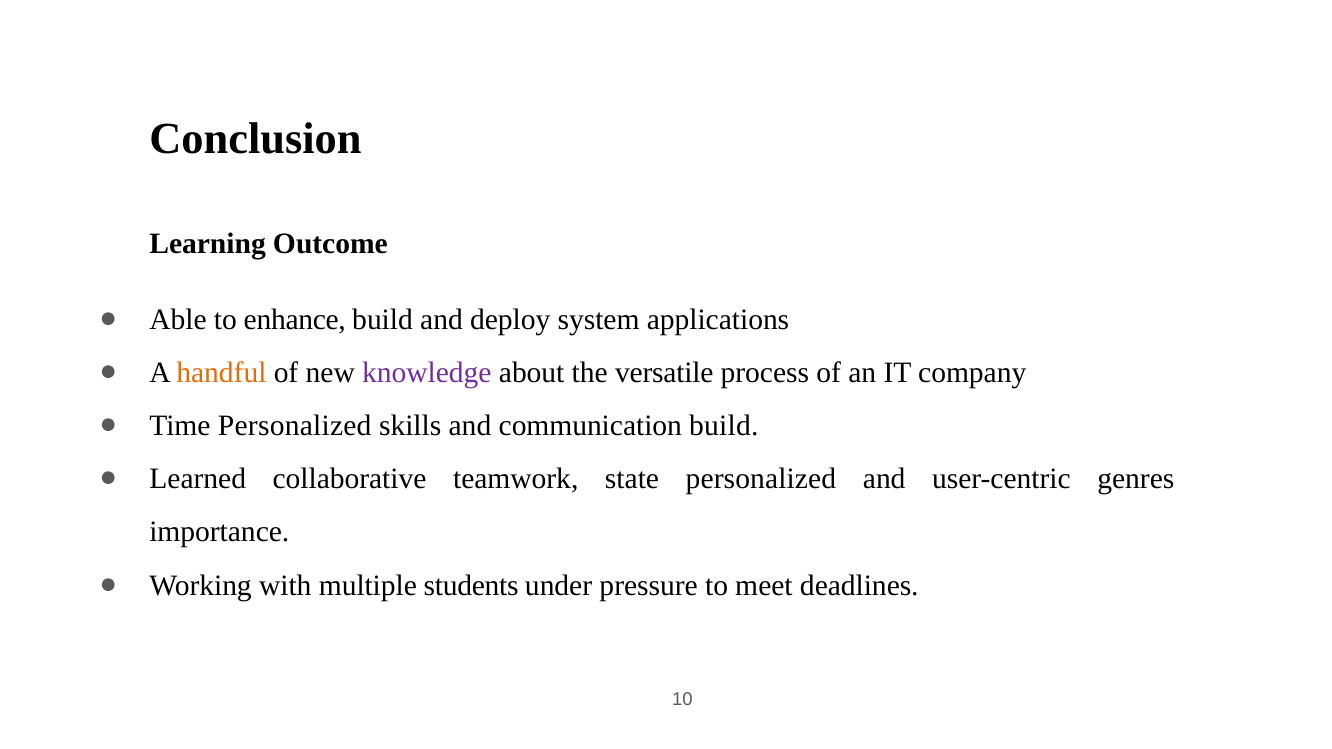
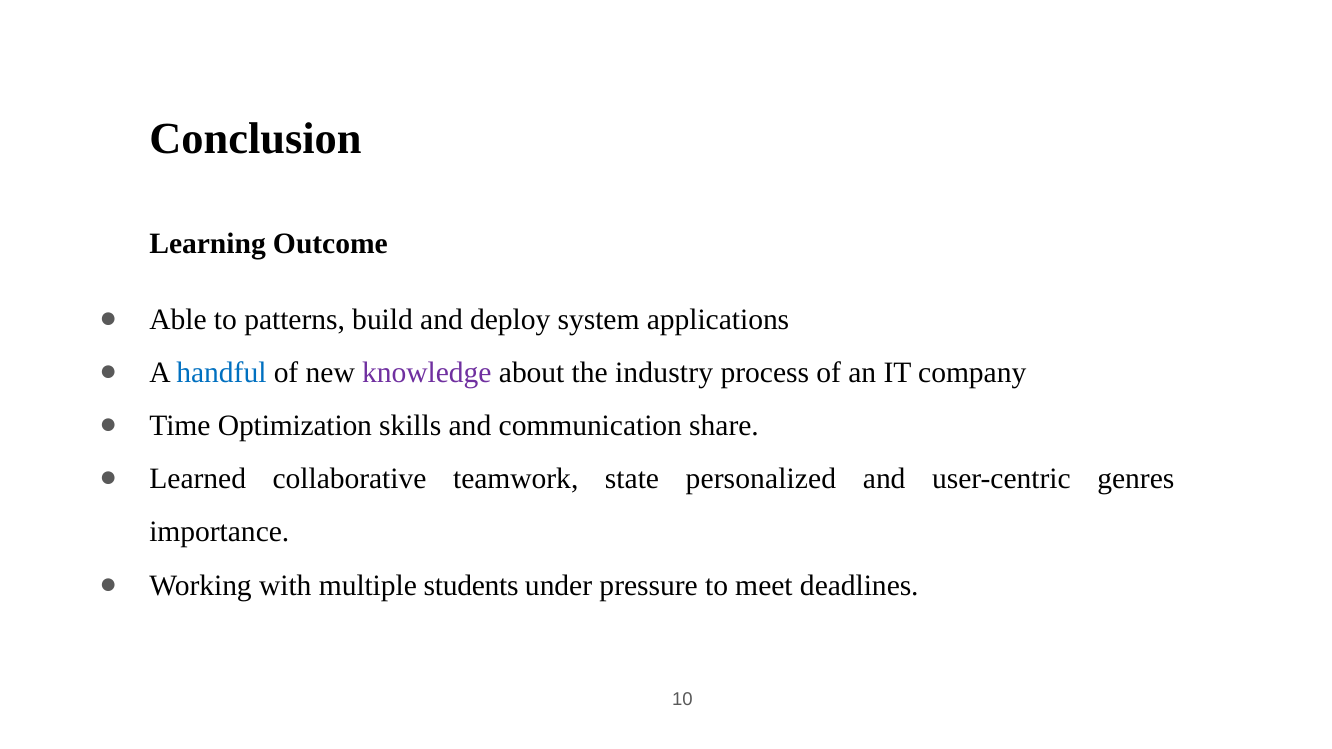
enhance: enhance -> patterns (295, 319)
handful colour: orange -> blue (221, 373)
versatile: versatile -> industry (664, 373)
Time Personalized: Personalized -> Optimization (295, 426)
communication build: build -> share (724, 426)
